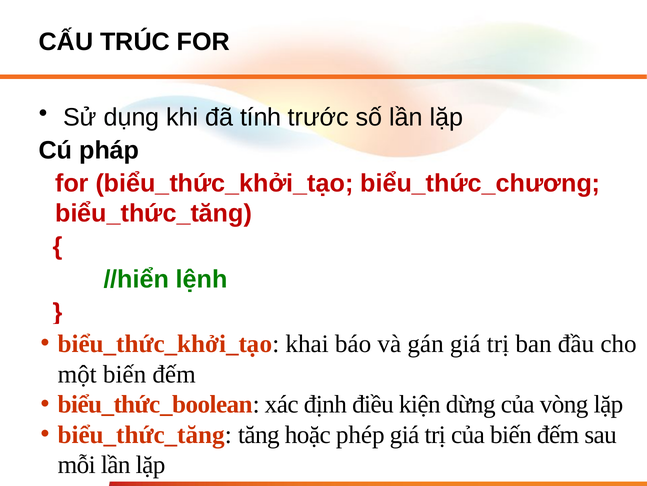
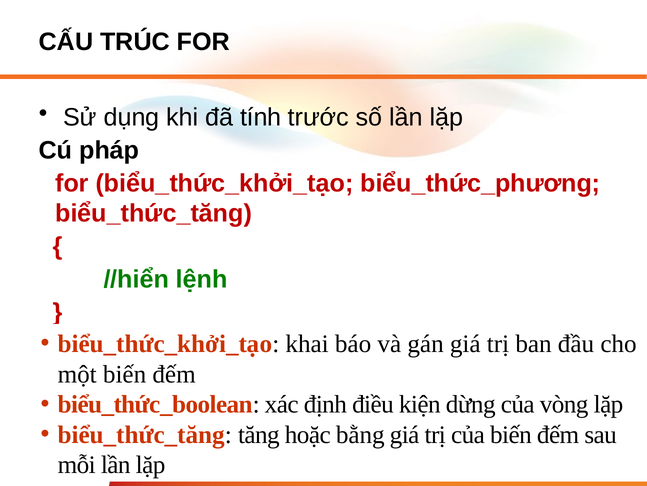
biểu_thức_chương: biểu_thức_chương -> biểu_thức_phương (480, 183)
phép: phép -> bằng (360, 434)
